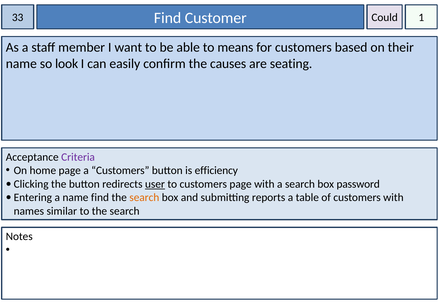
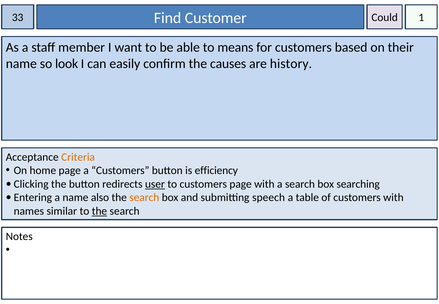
seating: seating -> history (291, 64)
Criteria colour: purple -> orange (78, 157)
password: password -> searching (358, 184)
name find: find -> also (100, 197)
reports: reports -> speech (269, 197)
the underline: none -> present (99, 211)
